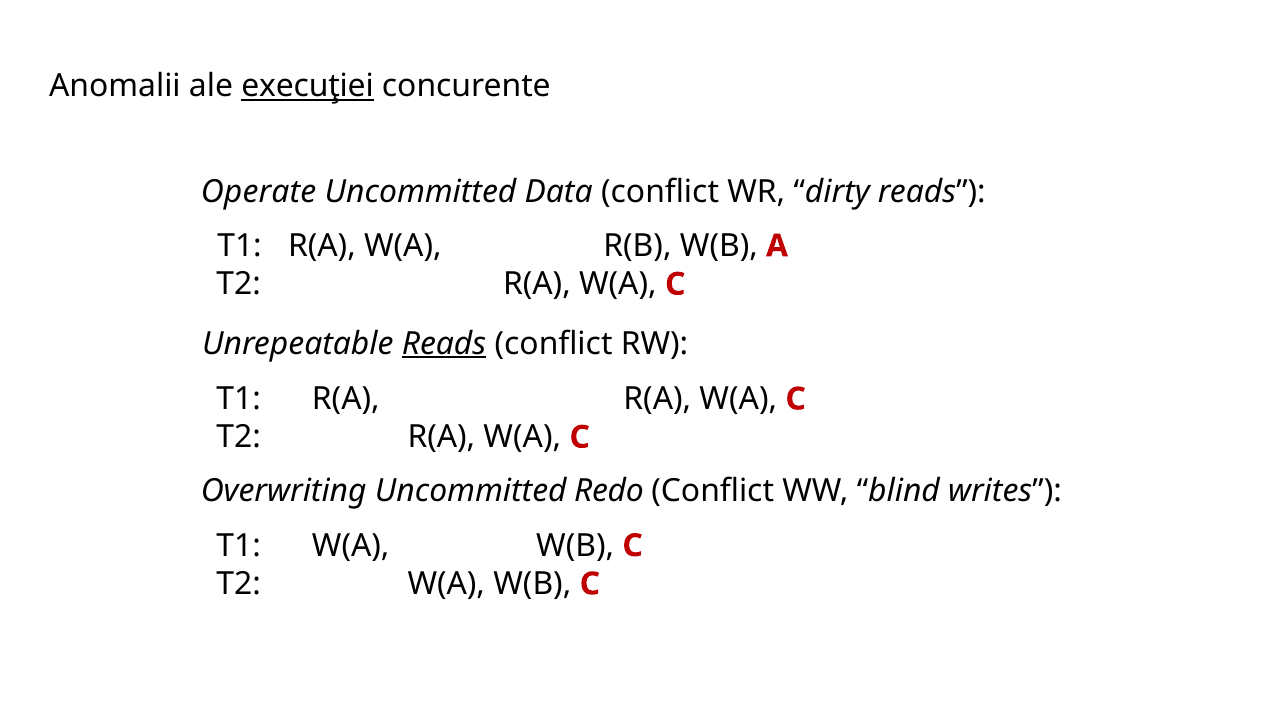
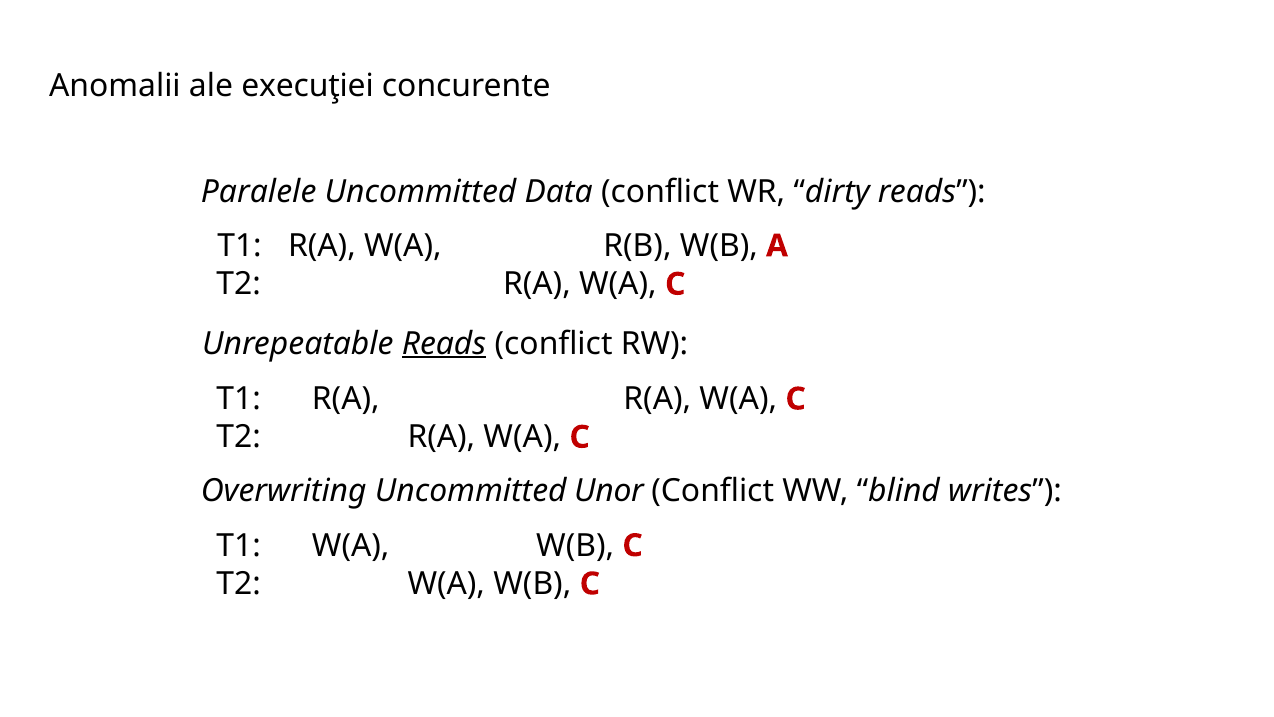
execuţiei underline: present -> none (308, 86)
Operate: Operate -> Paralele (259, 192)
Redo: Redo -> Unor (609, 491)
